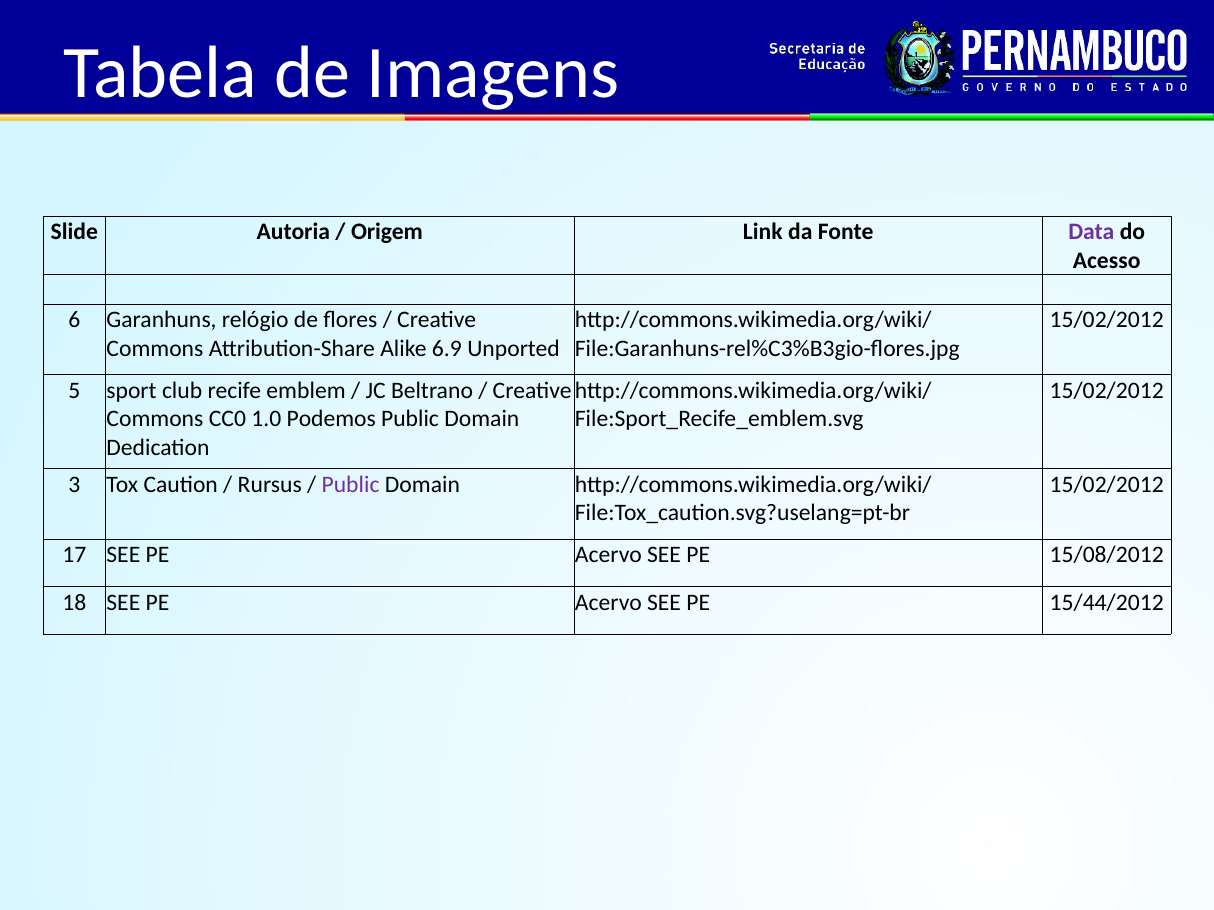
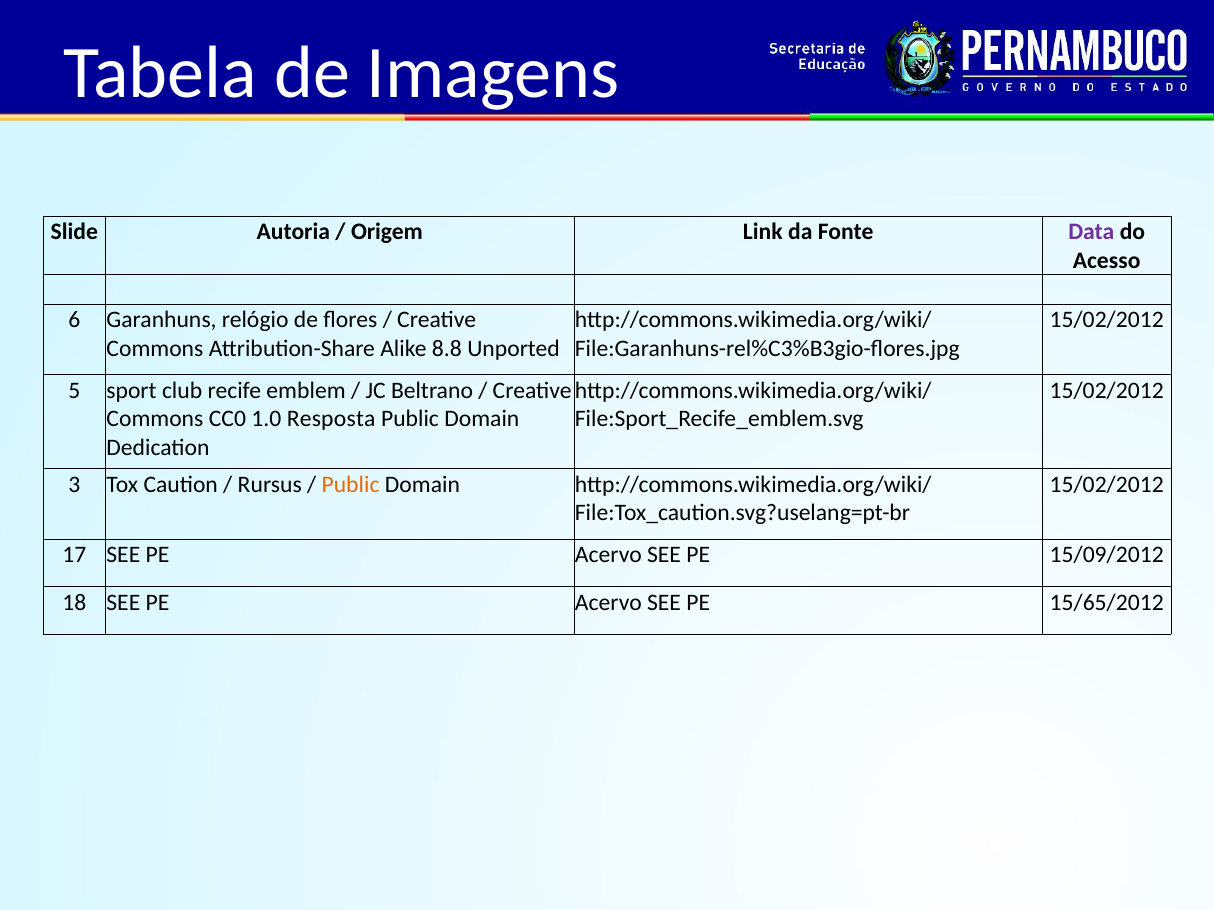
6.9: 6.9 -> 8.8 (447, 349)
Podemos: Podemos -> Resposta (331, 419)
Public colour: purple -> orange (351, 485)
15/08/2012: 15/08/2012 -> 15/09/2012 (1107, 555)
15/44/2012: 15/44/2012 -> 15/65/2012 (1107, 603)
